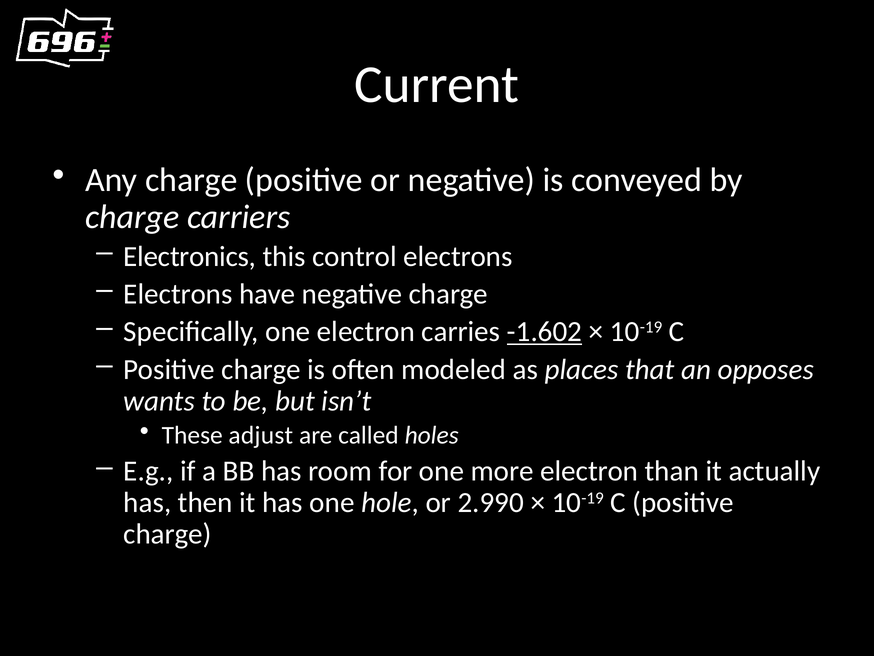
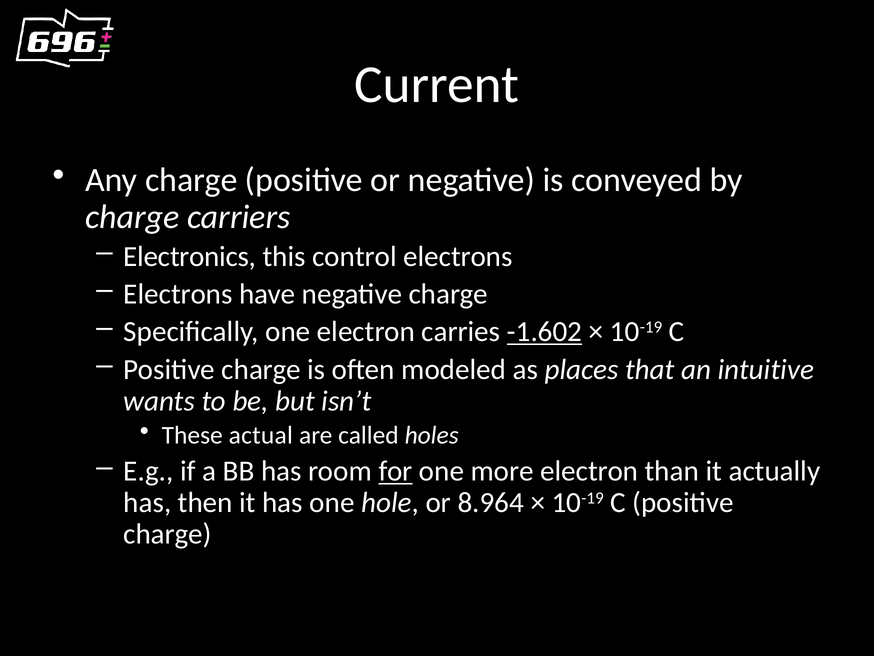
opposes: opposes -> intuitive (766, 369)
adjust: adjust -> actual (261, 435)
for underline: none -> present (396, 471)
2.990: 2.990 -> 8.964 (491, 502)
